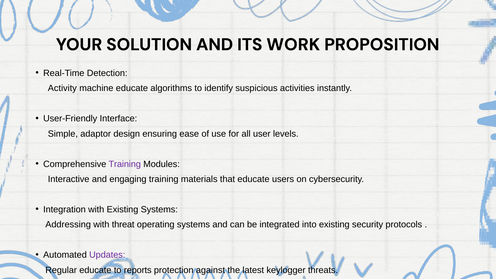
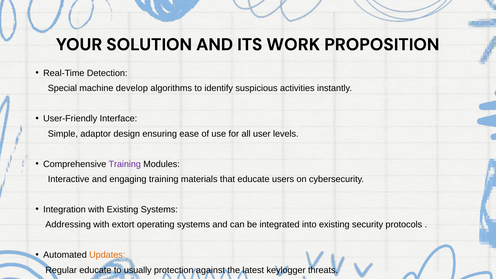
Activity: Activity -> Special (62, 88)
machine educate: educate -> develop (132, 88)
threat: threat -> extort (123, 225)
Updates colour: purple -> orange (107, 255)
reports: reports -> usually (138, 270)
